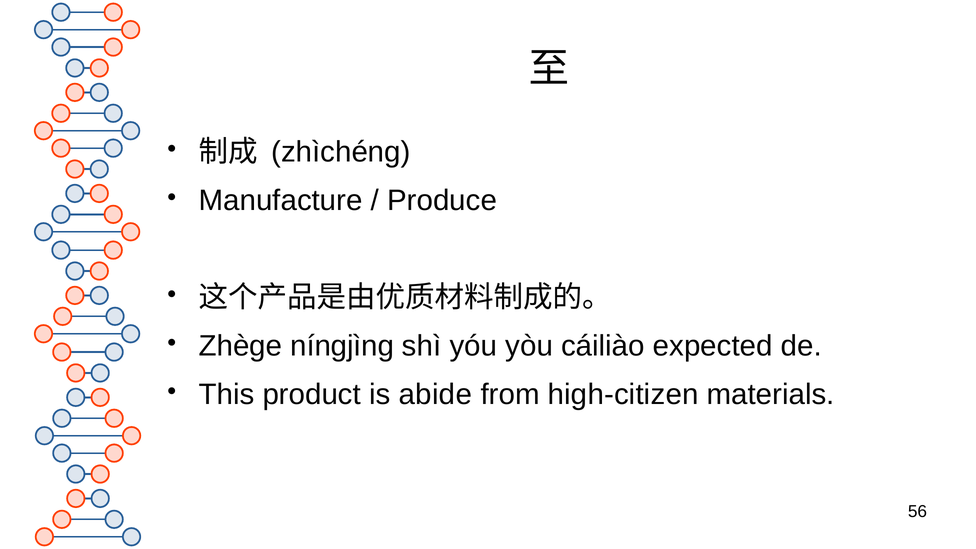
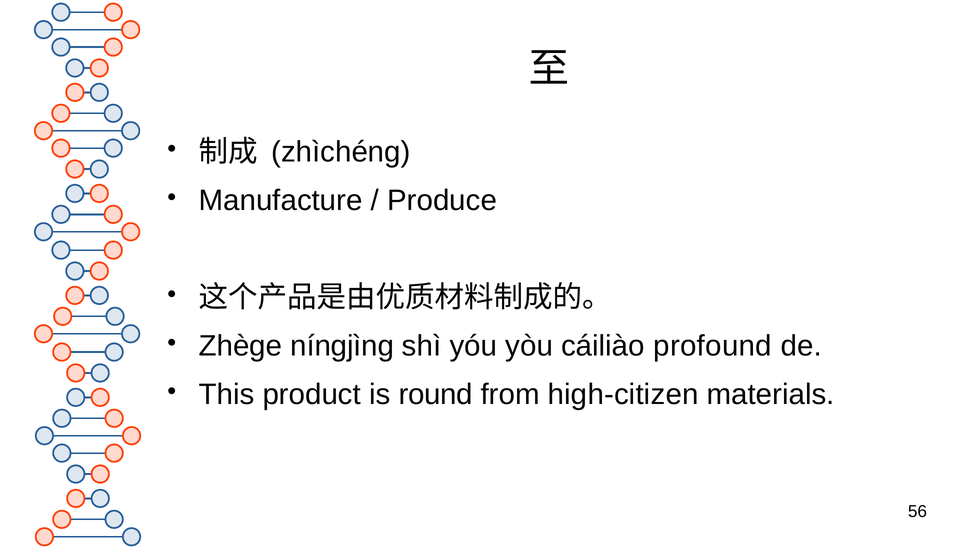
expected: expected -> profound (713, 346)
abide: abide -> round (436, 394)
